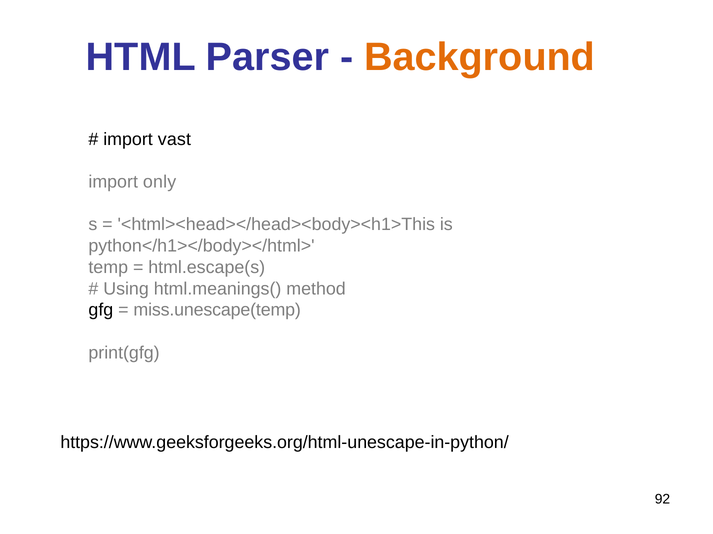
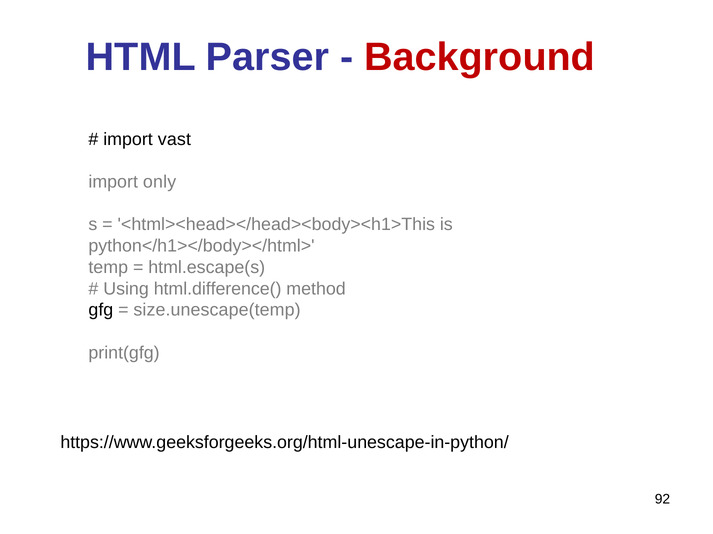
Background colour: orange -> red (480, 57)
html.meanings(: html.meanings( -> html.difference( (218, 289)
miss.unescape(temp: miss.unescape(temp -> size.unescape(temp (217, 310)
